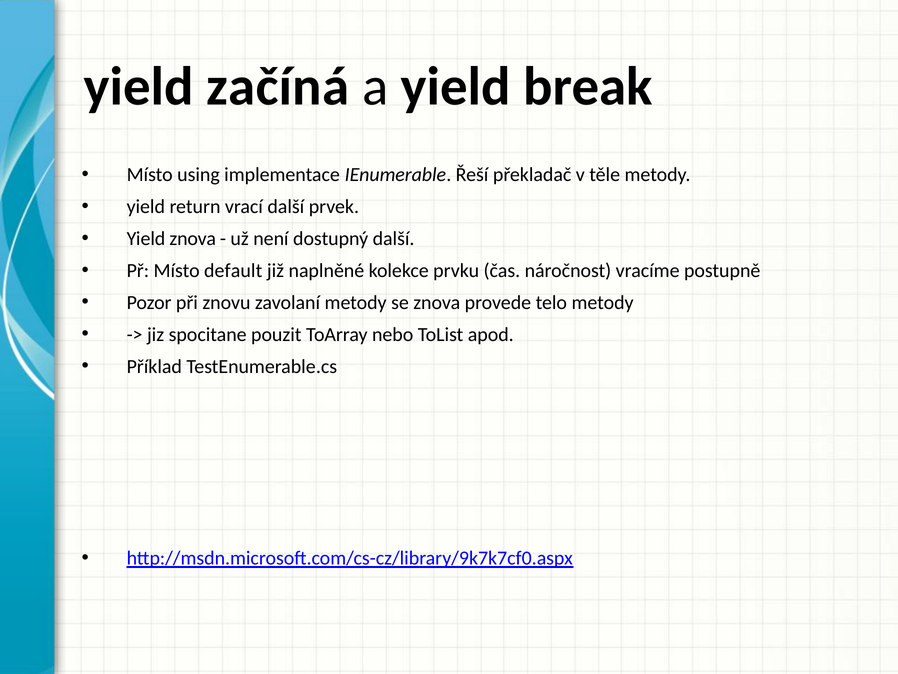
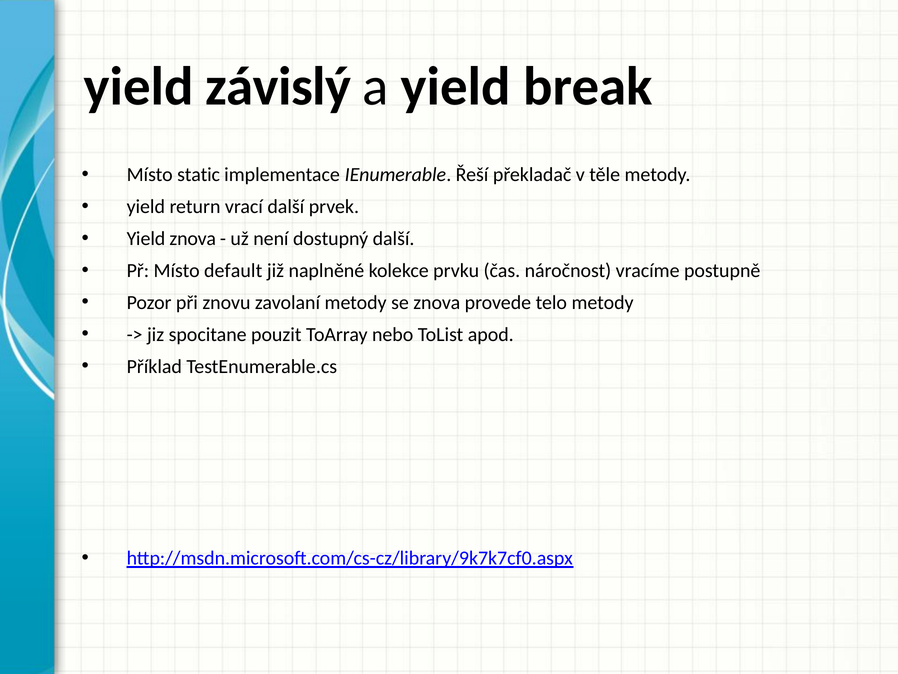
začíná: začíná -> závislý (278, 86)
using: using -> static (199, 175)
